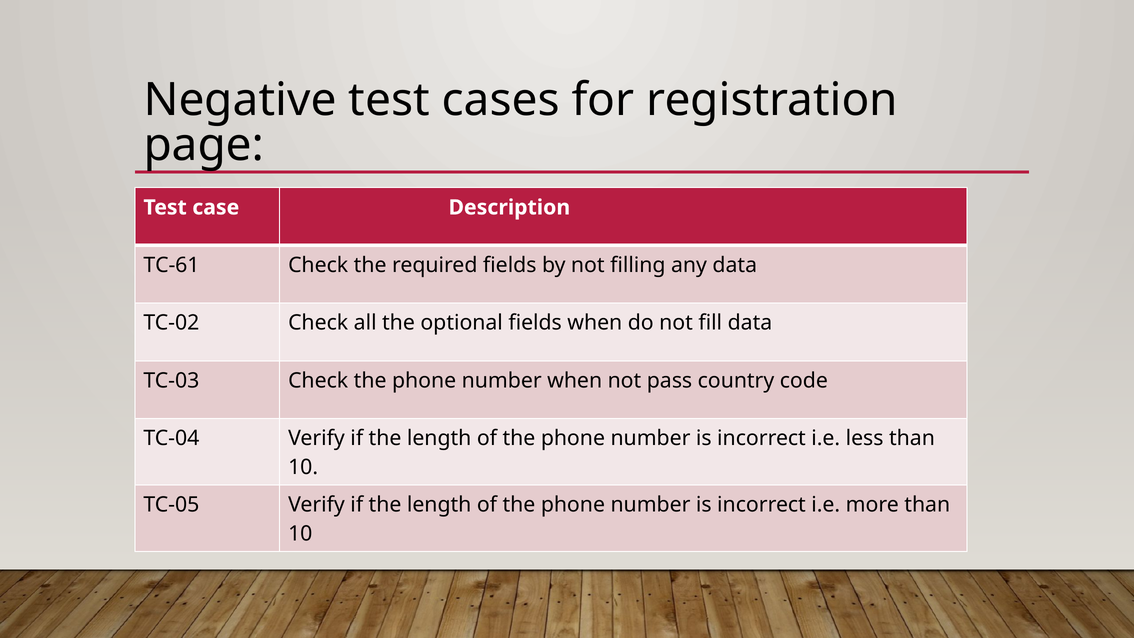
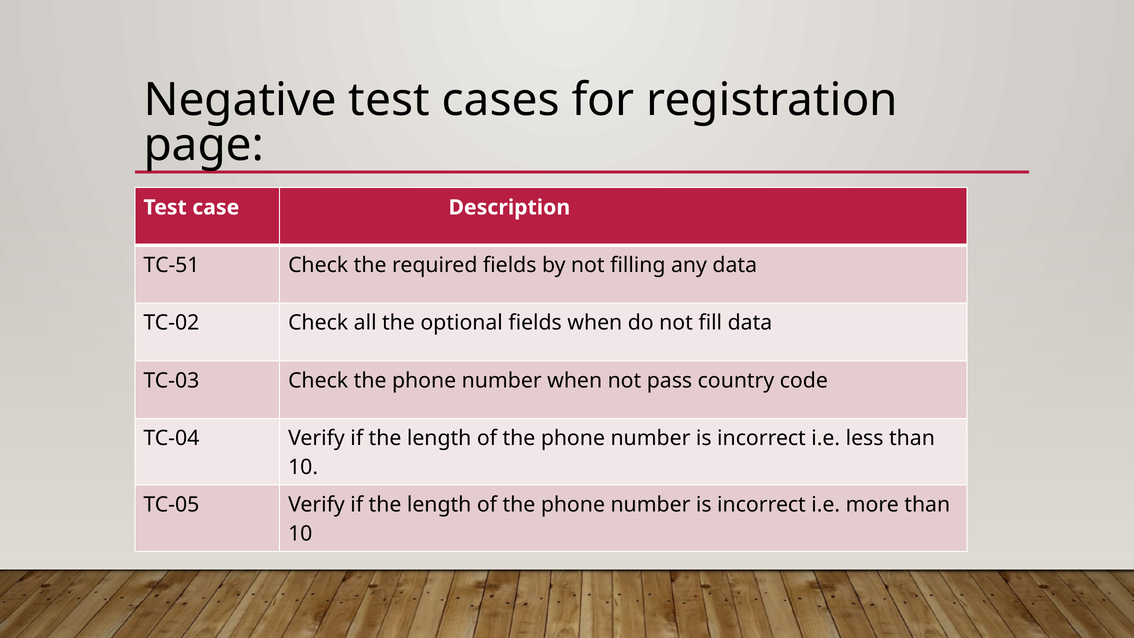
TC-61: TC-61 -> TC-51 (171, 265)
